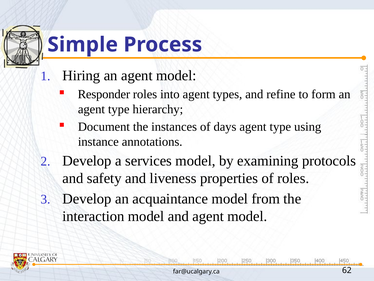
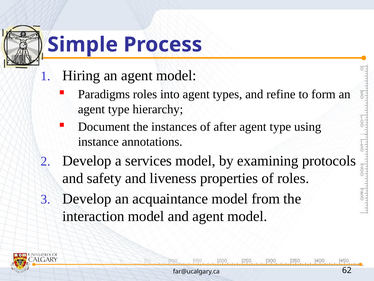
Responder: Responder -> Paradigms (104, 94)
days: days -> after (225, 126)
